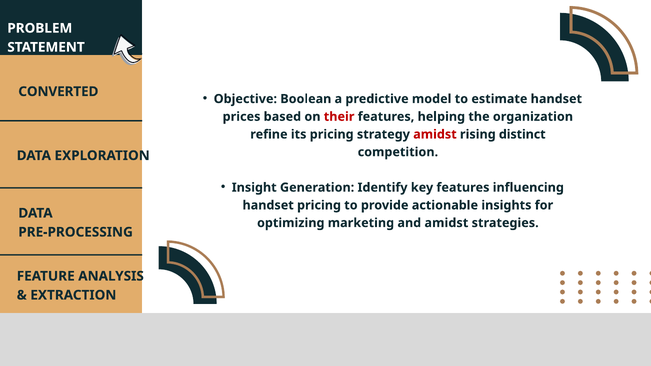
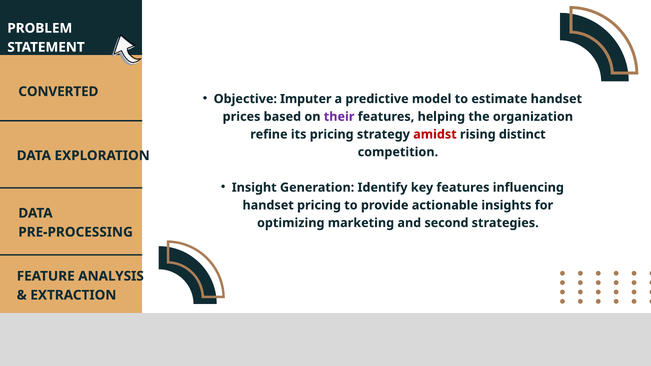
Boolean: Boolean -> Imputer (306, 99)
their colour: red -> purple (339, 117)
and amidst: amidst -> second (446, 223)
